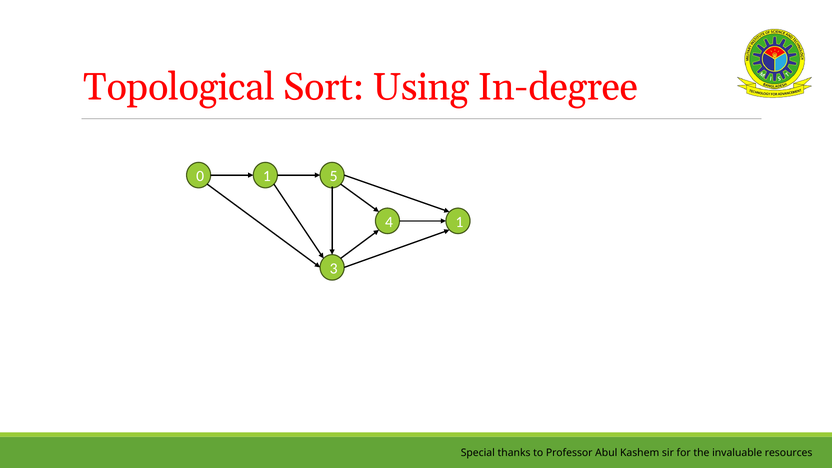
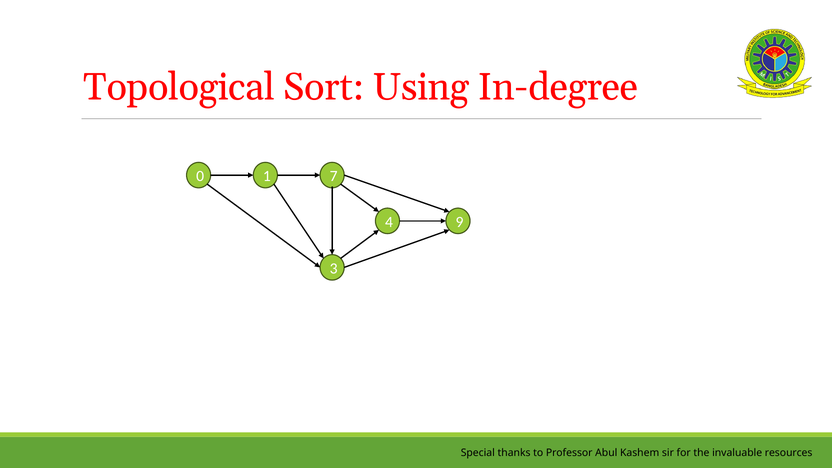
5: 5 -> 7 (334, 176)
4 1: 1 -> 9 (459, 222)
